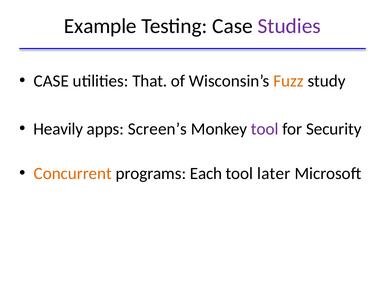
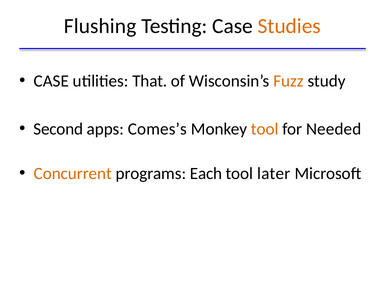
Example: Example -> Flushing (100, 26)
Studies colour: purple -> orange (289, 26)
Heavily: Heavily -> Second (58, 129)
Screen’s: Screen’s -> Comes’s (157, 129)
tool colour: purple -> orange (265, 129)
Security: Security -> Needed (334, 129)
